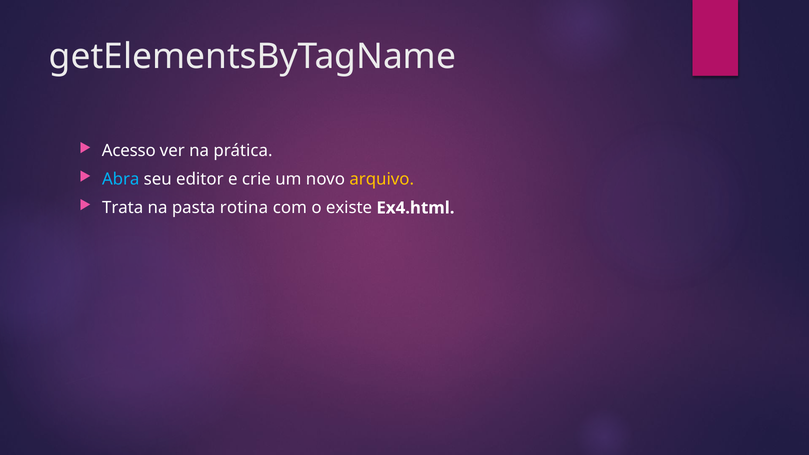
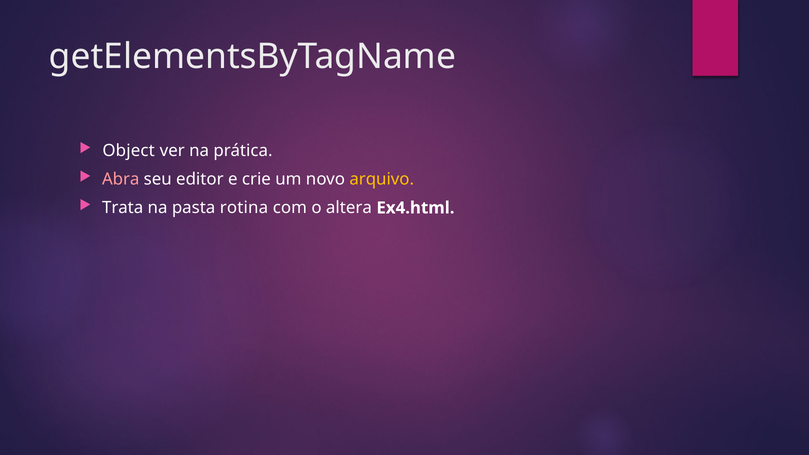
Acesso: Acesso -> Object (129, 151)
Abra colour: light blue -> pink (121, 179)
existe: existe -> altera (349, 208)
